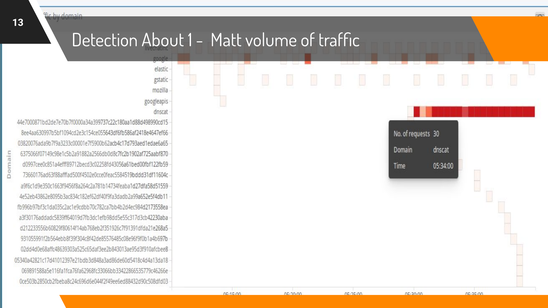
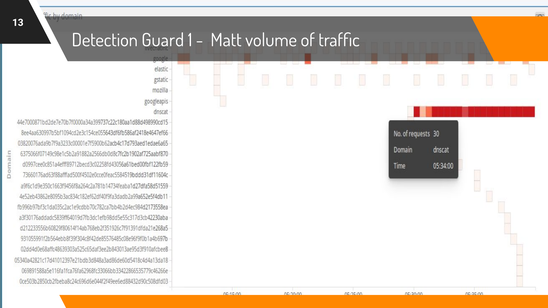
About: About -> Guard (163, 40)
